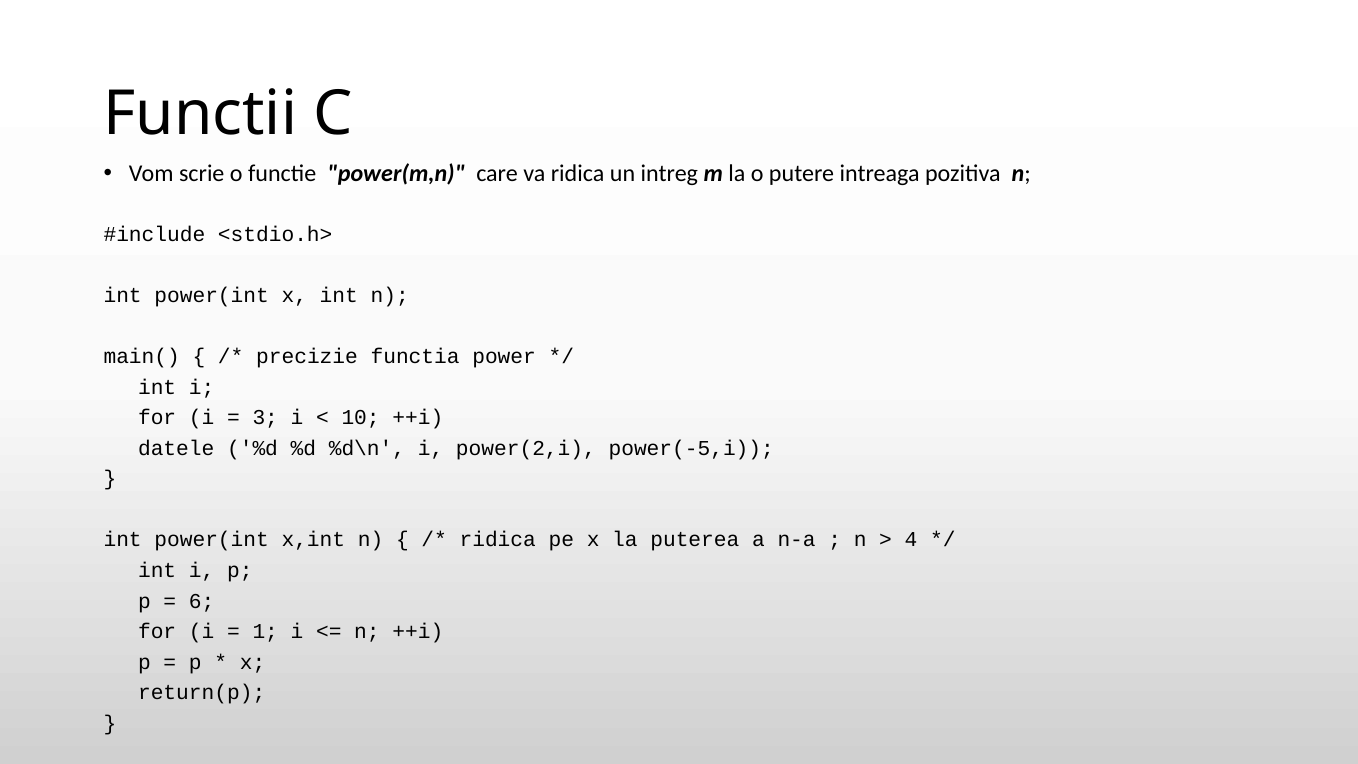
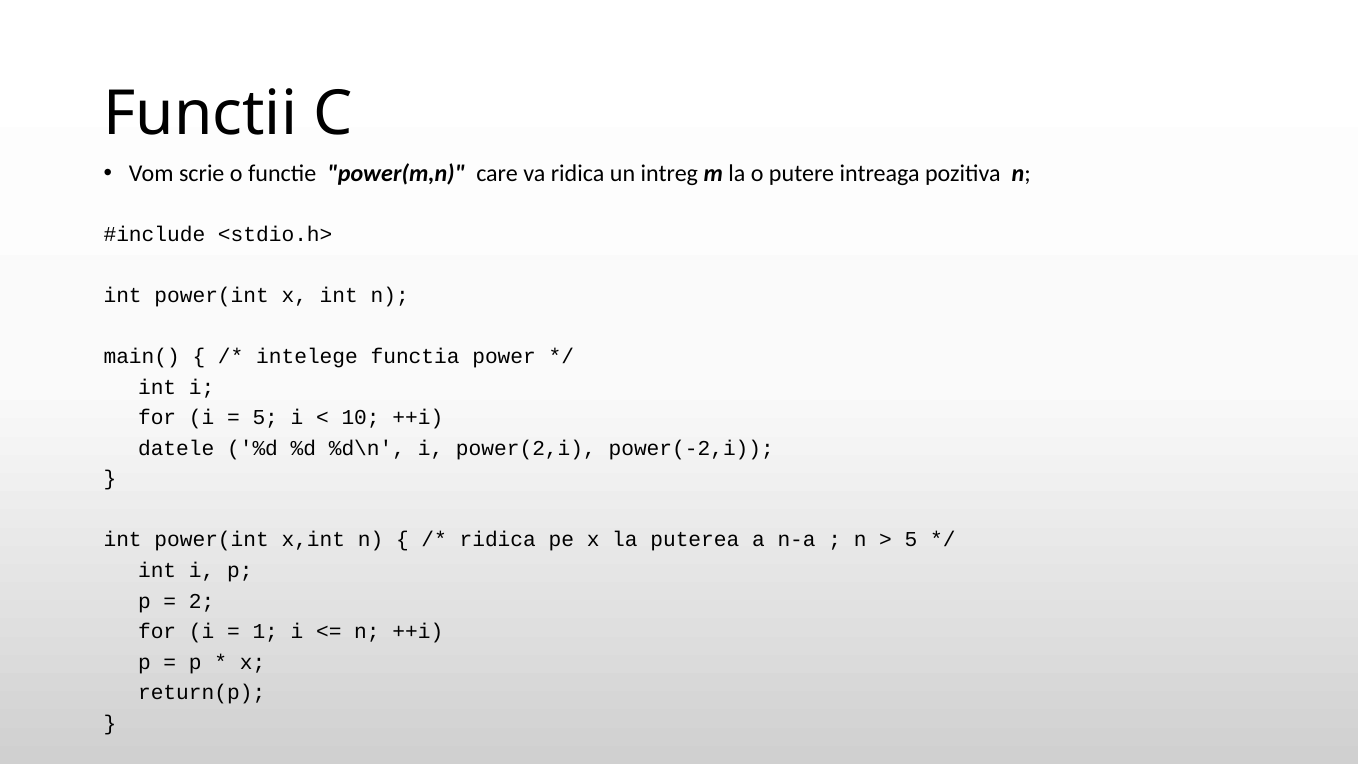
precizie: precizie -> intelege (307, 357)
3: 3 -> 5 (265, 418)
power(-5,i: power(-5,i -> power(-2,i (691, 448)
4: 4 -> 5 (911, 540)
6: 6 -> 2 (202, 601)
